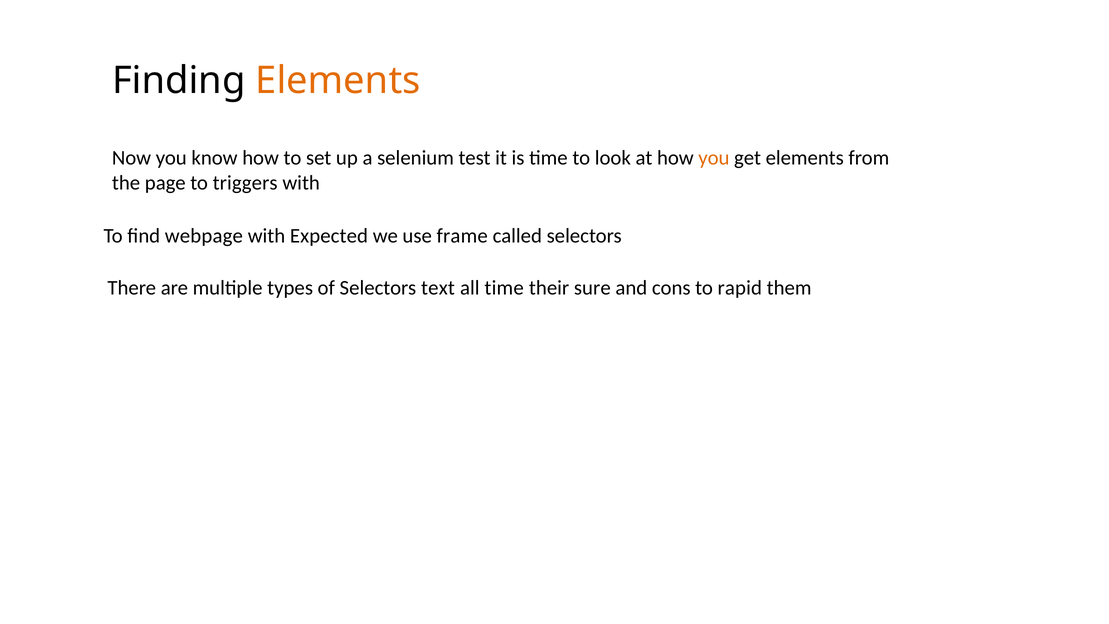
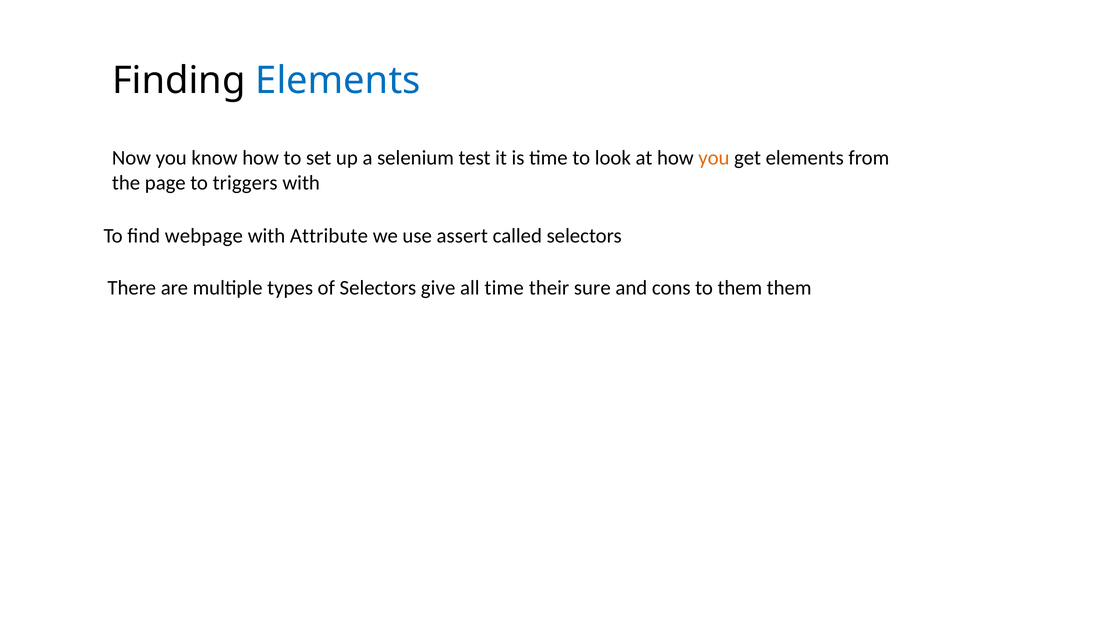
Elements colour: orange -> blue (338, 81)
Expected: Expected -> Attribute (329, 236)
frame: frame -> assert (462, 236)
text: text -> give (438, 288)
to rapid: rapid -> them (740, 288)
